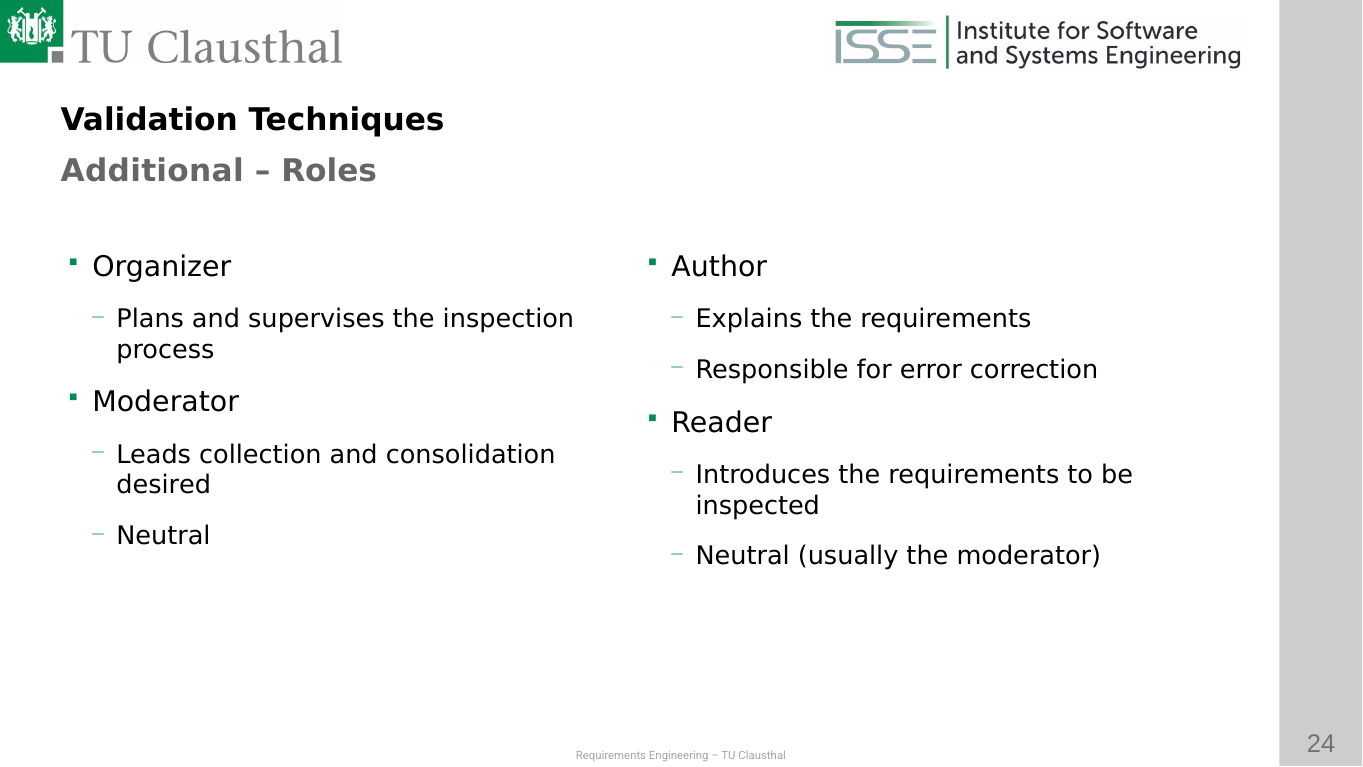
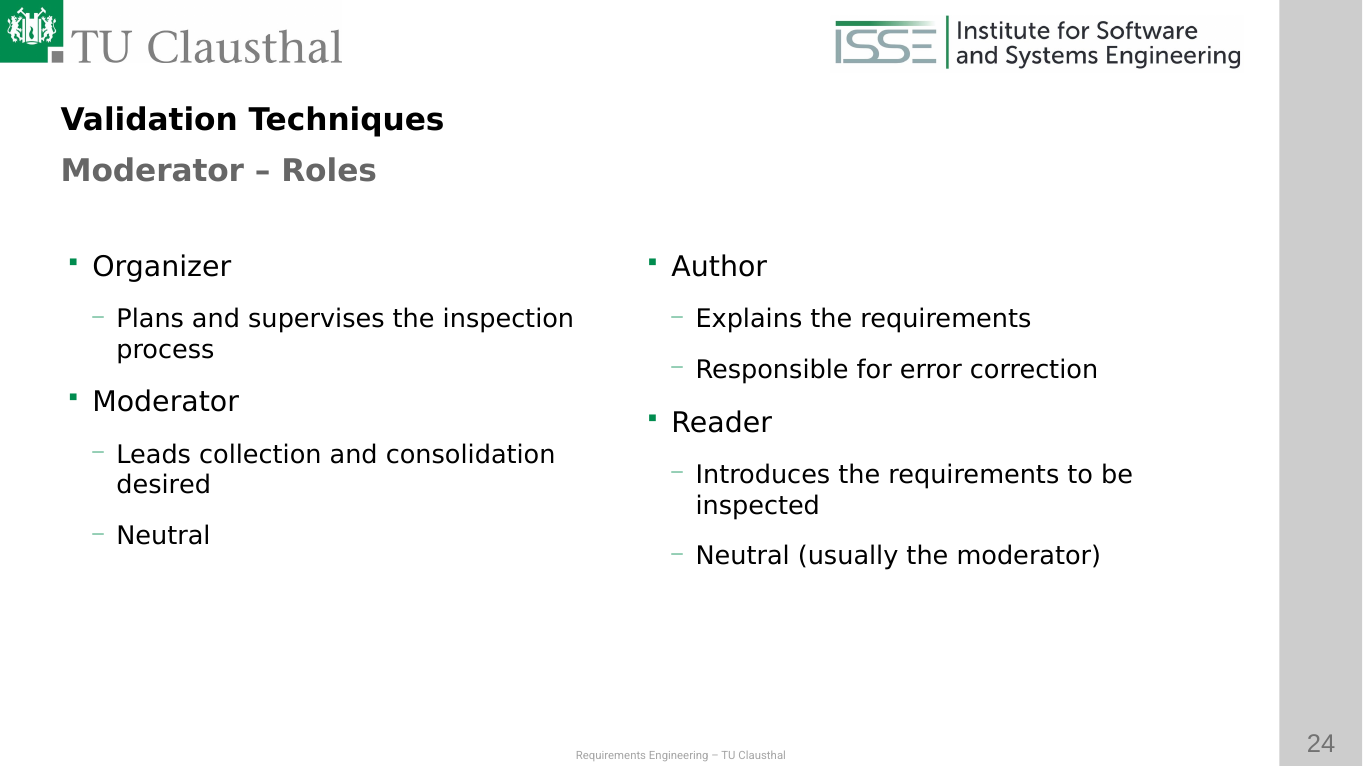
Additional: Additional -> Moderator (152, 172)
